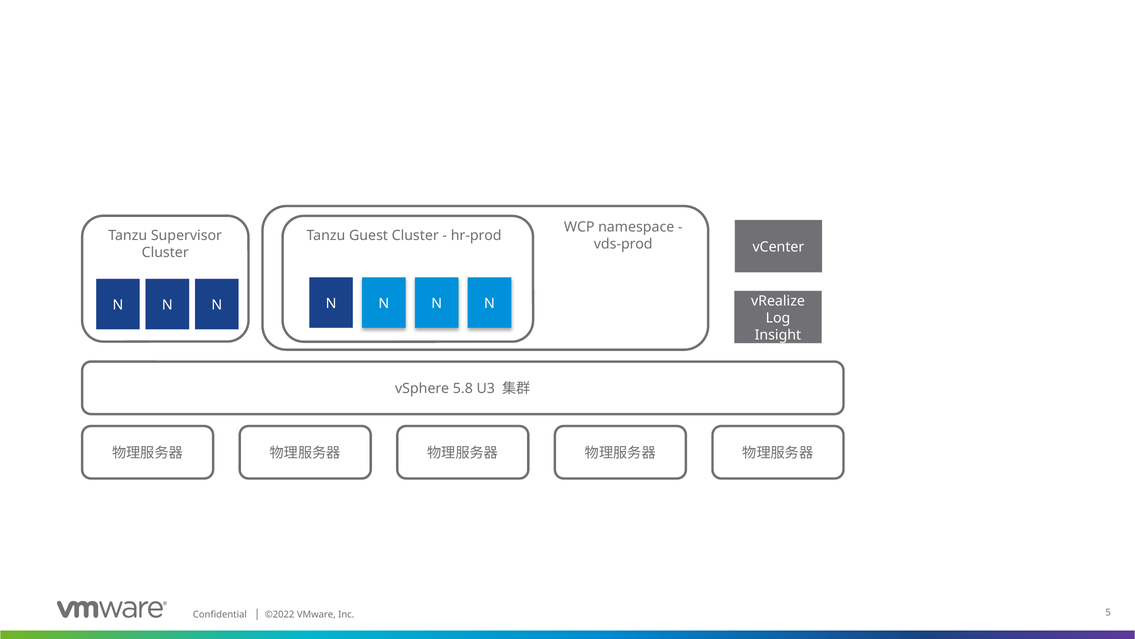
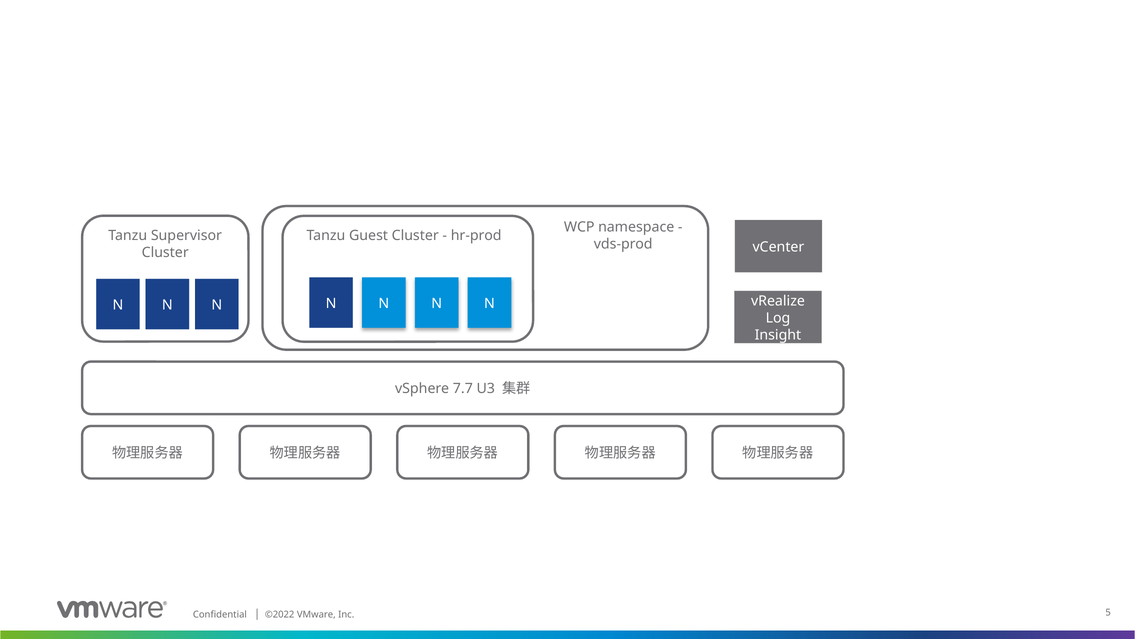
5.8: 5.8 -> 7.7 (463, 389)
